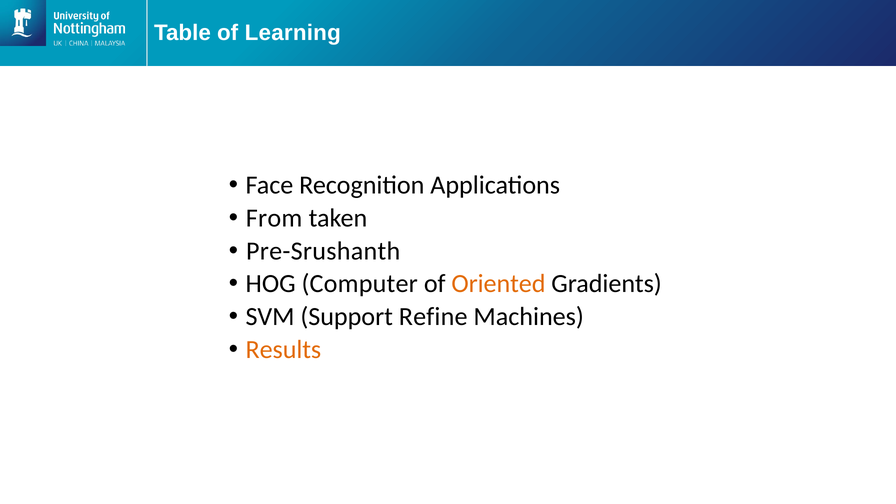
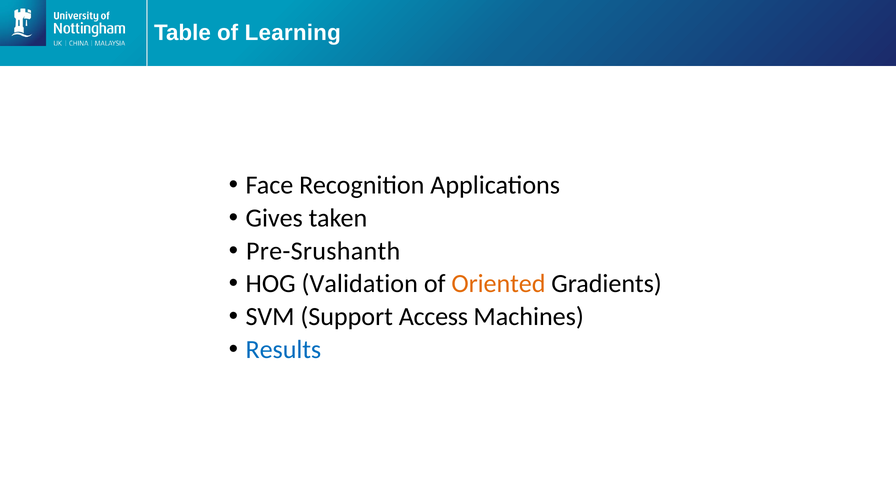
From: From -> Gives (274, 218)
Computer: Computer -> Validation (360, 284)
Refine: Refine -> Access (433, 317)
Results colour: orange -> blue (283, 350)
